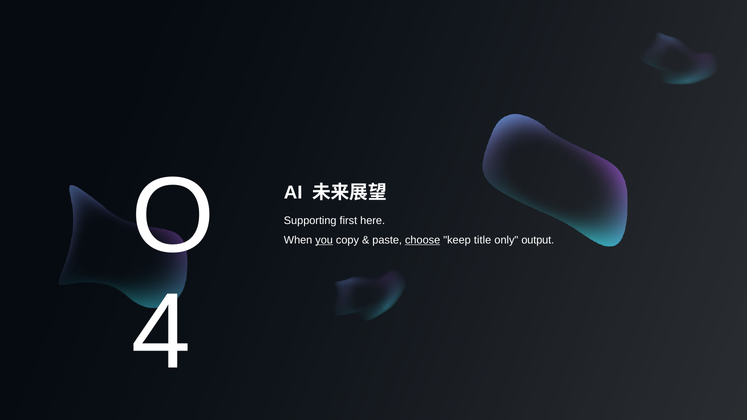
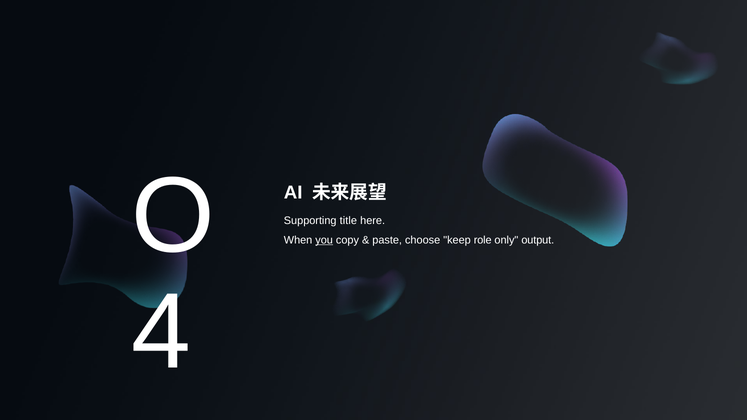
first: first -> title (348, 221)
choose underline: present -> none (423, 240)
title: title -> role (483, 240)
